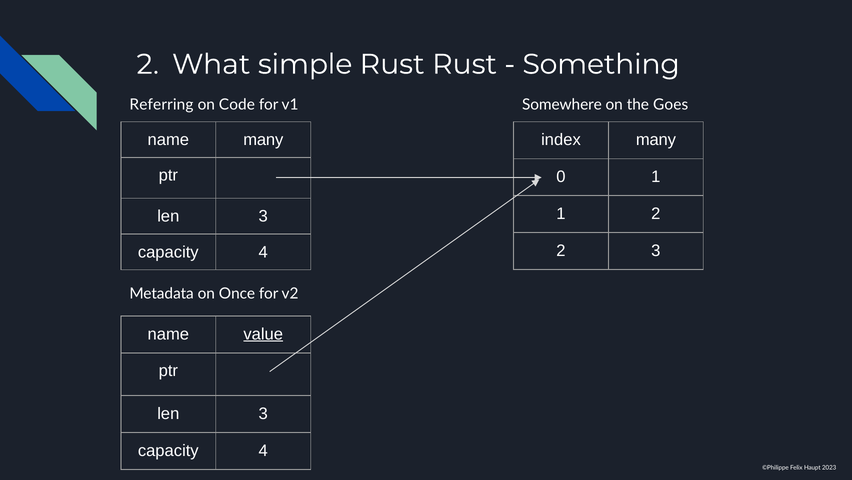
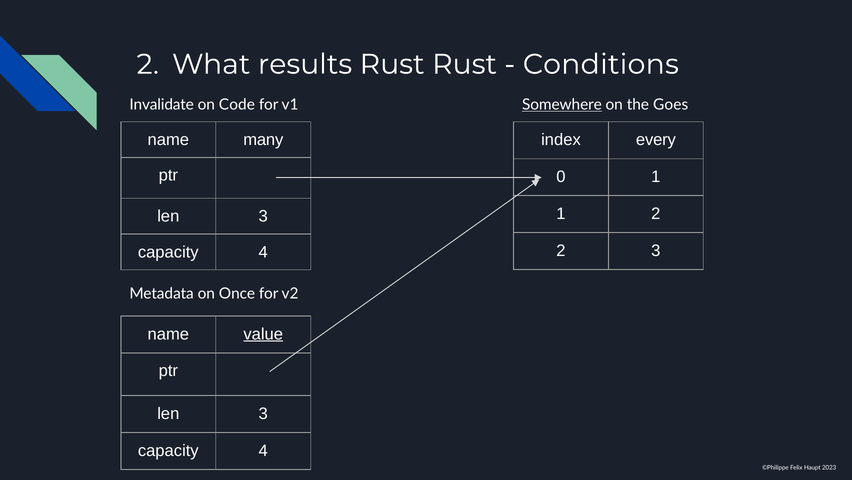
simple: simple -> results (305, 64)
Something: Something -> Conditions (601, 64)
Referring: Referring -> Invalidate (162, 104)
Somewhere underline: none -> present (562, 104)
index many: many -> every (656, 140)
